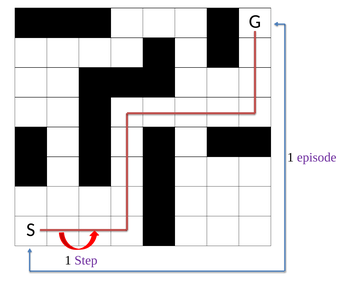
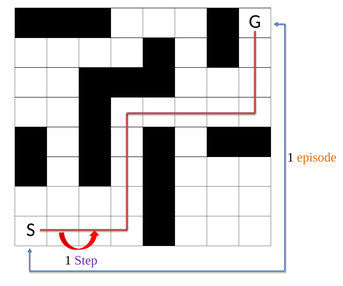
episode colour: purple -> orange (317, 157)
